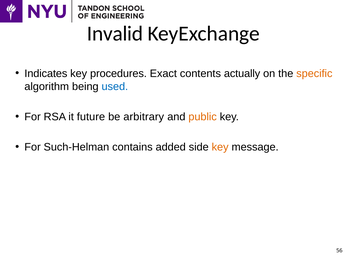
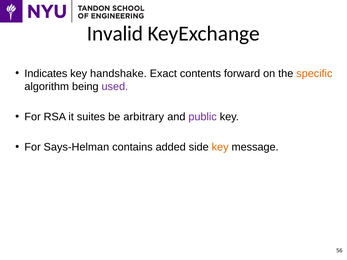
procedures: procedures -> handshake (118, 74)
actually: actually -> forward (242, 74)
used colour: blue -> purple (115, 87)
future: future -> suites (91, 117)
public colour: orange -> purple (203, 117)
Such-Helman: Such-Helman -> Says-Helman (76, 147)
